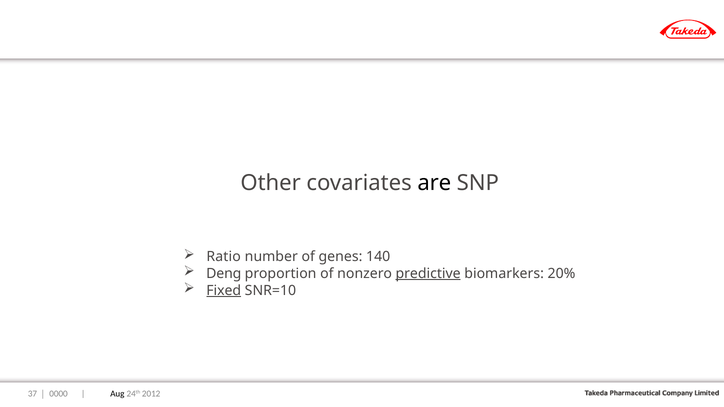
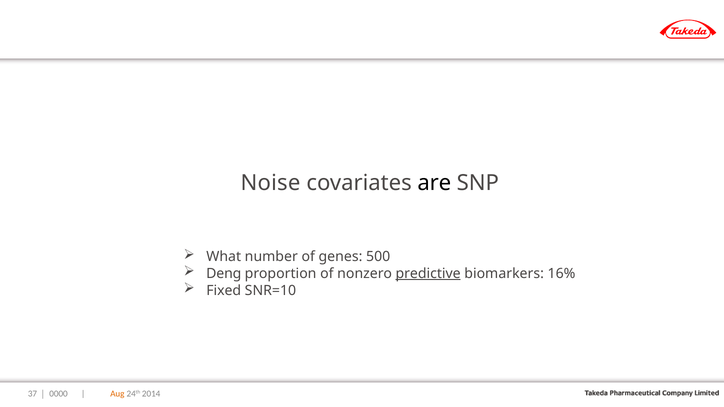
Other: Other -> Noise (270, 183)
Ratio: Ratio -> What (224, 257)
140: 140 -> 500 (378, 257)
20%: 20% -> 16% (561, 274)
Fixed underline: present -> none (224, 291)
Aug colour: black -> orange (117, 394)
2012: 2012 -> 2014 (151, 394)
